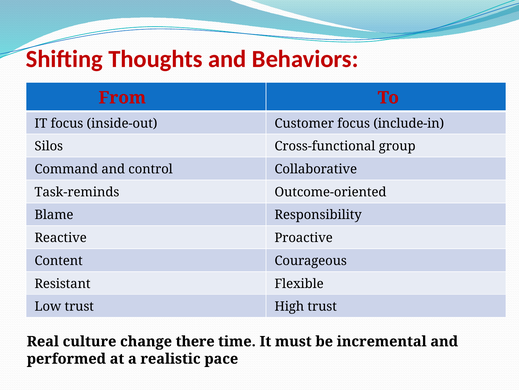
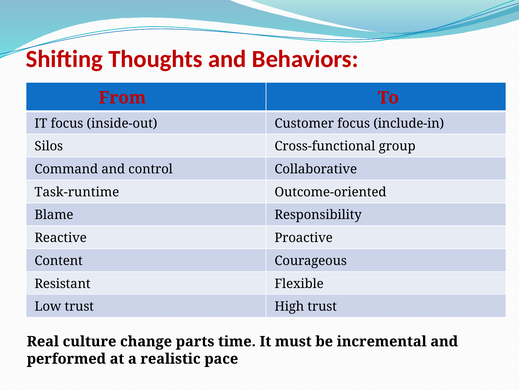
Task-reminds: Task-reminds -> Task-runtime (77, 192)
there: there -> parts (195, 341)
